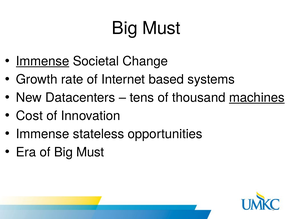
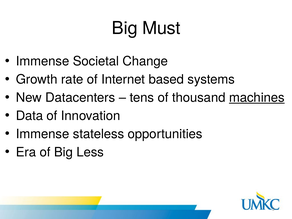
Immense underline: present -> none (43, 61)
Cost: Cost -> Data (29, 116)
of Big Must: Must -> Less (90, 152)
